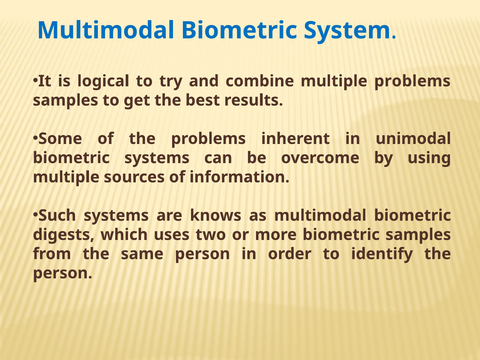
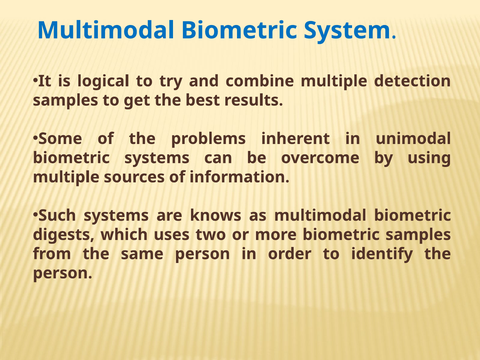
multiple problems: problems -> detection (412, 81)
